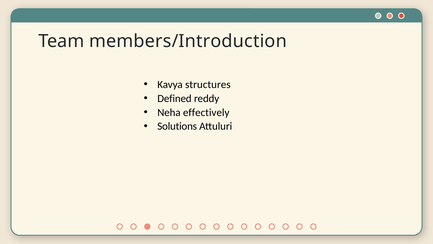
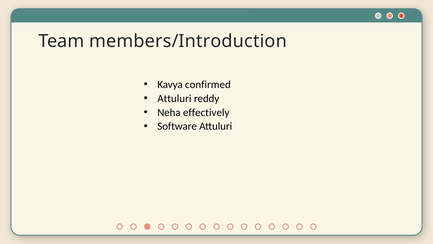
structures: structures -> confirmed (208, 84)
Defined: Defined -> Attuluri (174, 98)
Solutions: Solutions -> Software (177, 126)
